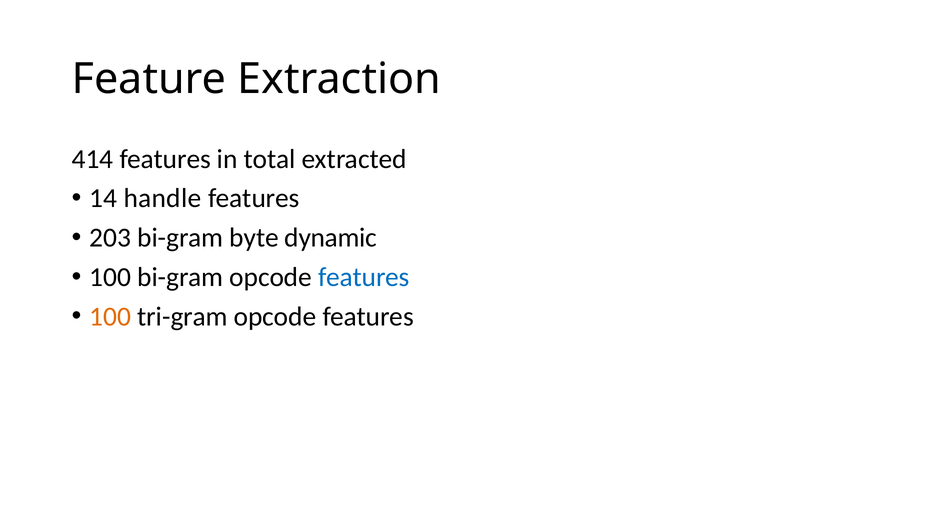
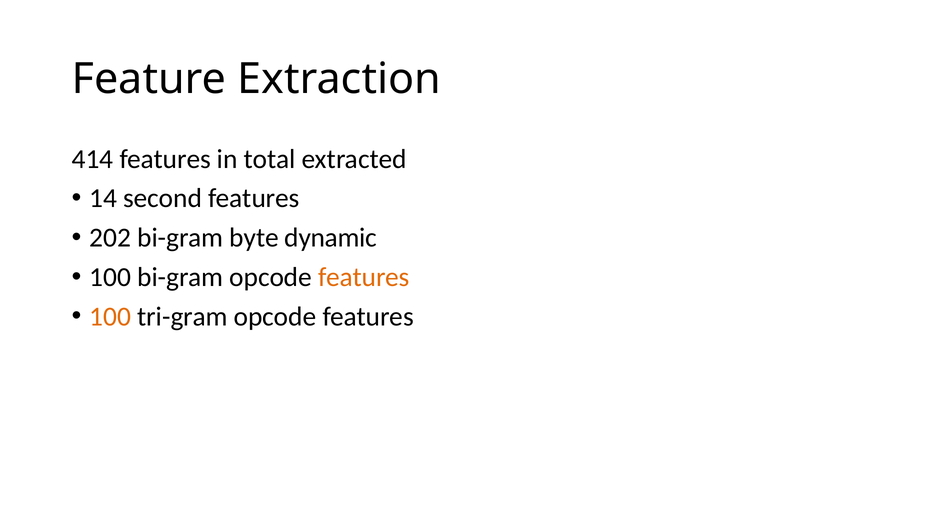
handle: handle -> second (163, 198)
203: 203 -> 202 (110, 238)
features colour: blue -> orange (364, 277)
